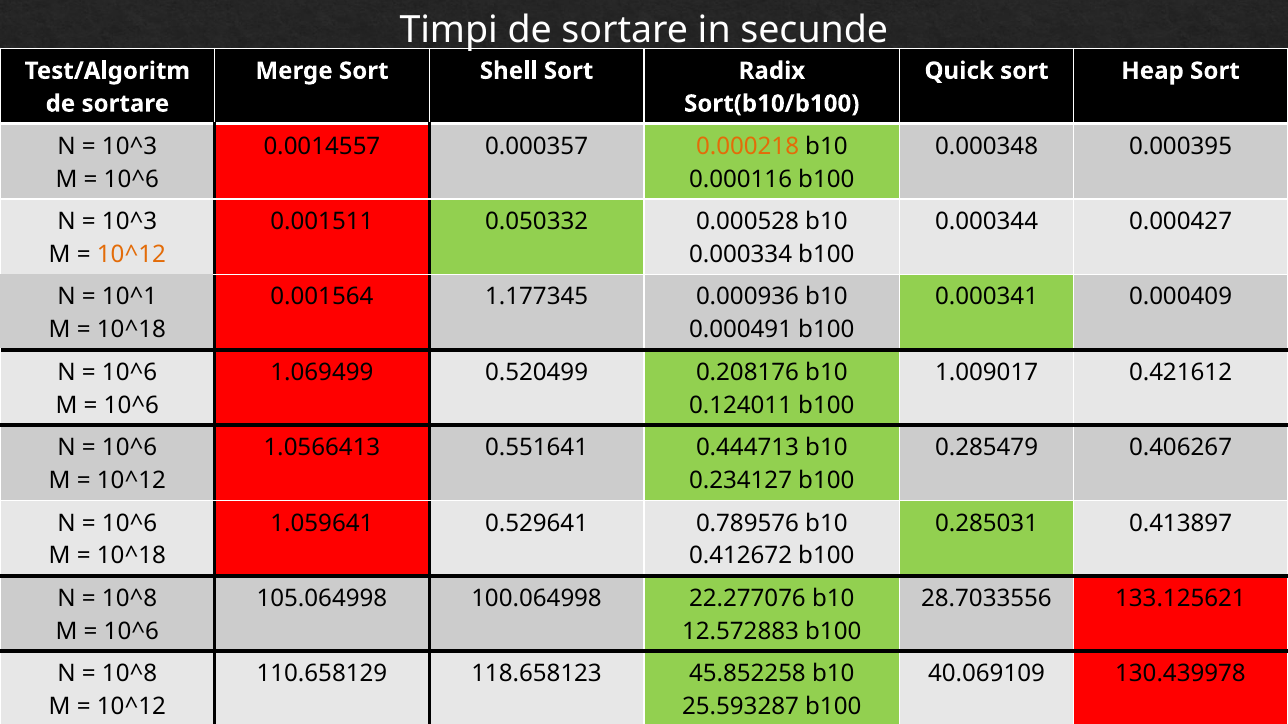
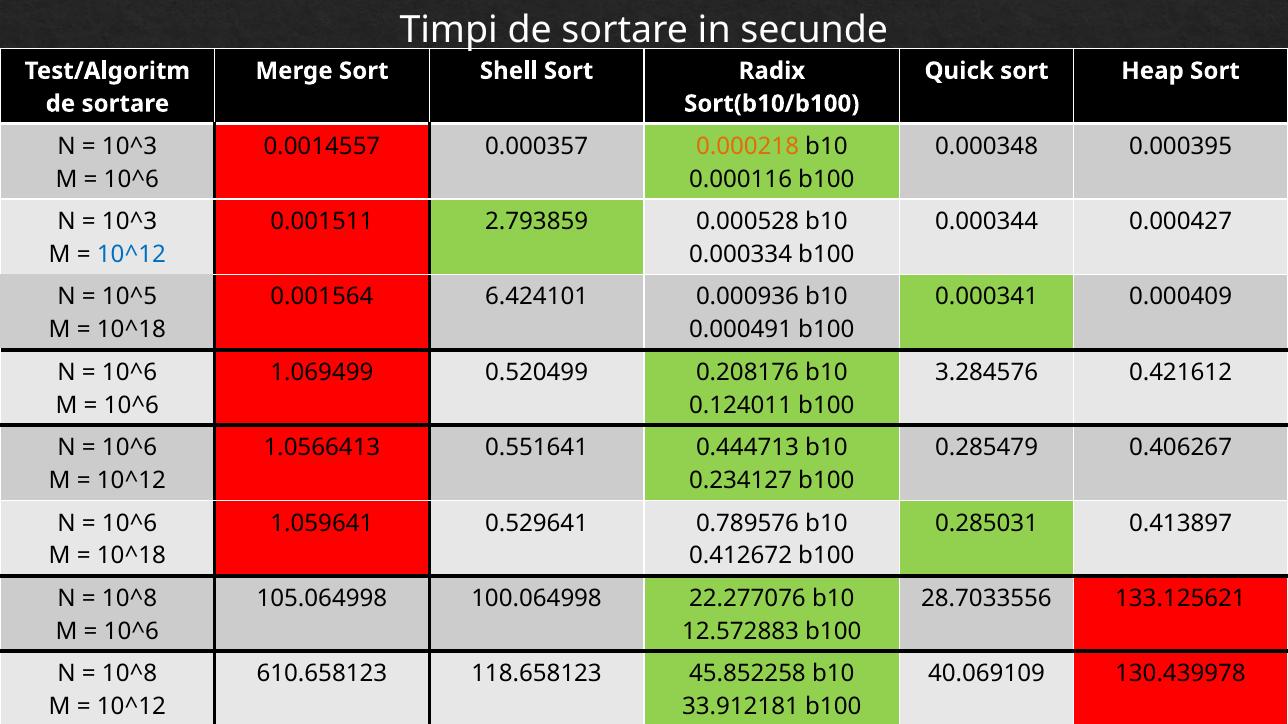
0.050332: 0.050332 -> 2.793859 (537, 222)
10^12 colour: orange -> blue (131, 255)
10^1: 10^1 -> 10^5 (130, 297)
1.177345: 1.177345 -> 6.424101 (537, 297)
1.009017: 1.009017 -> 3.284576 (987, 373)
110.658129: 110.658129 -> 610.658123 (322, 674)
25.593287: 25.593287 -> 33.912181 (741, 707)
